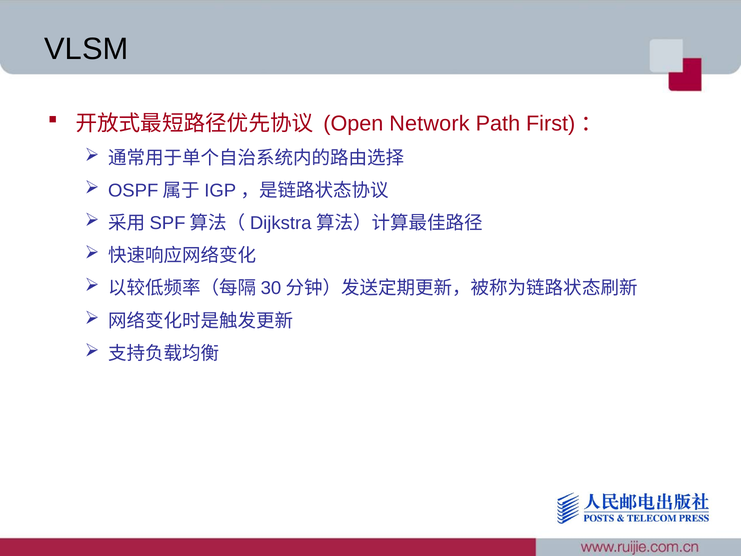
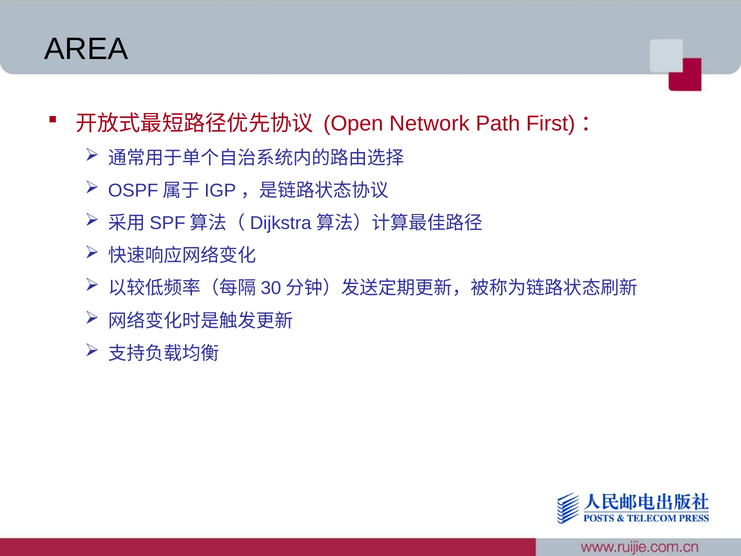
VLSM: VLSM -> AREA (86, 49)
